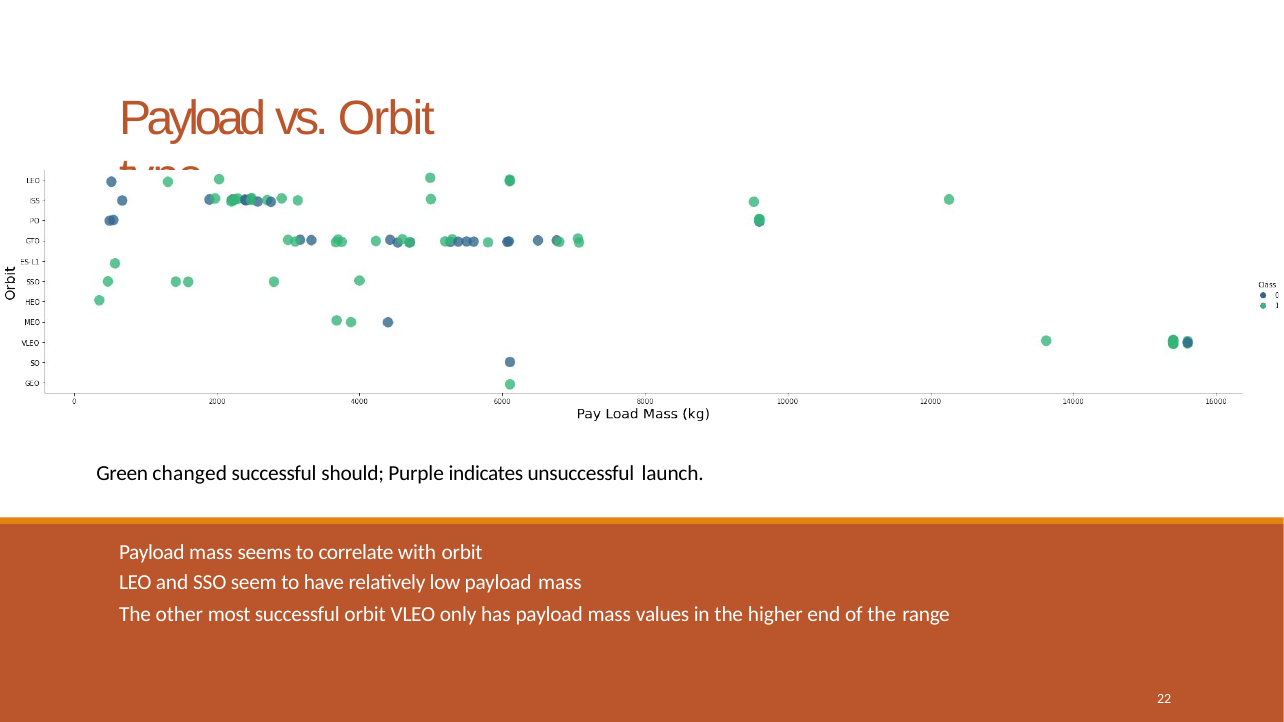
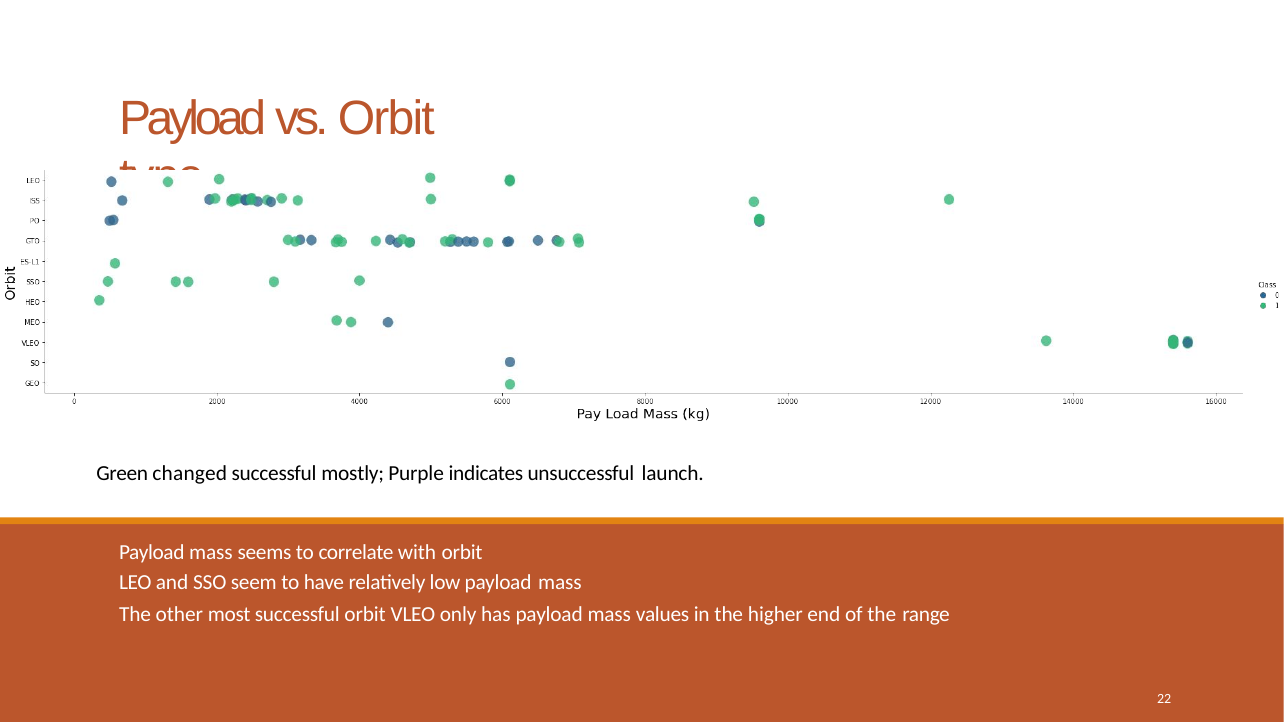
should: should -> mostly (353, 473)
